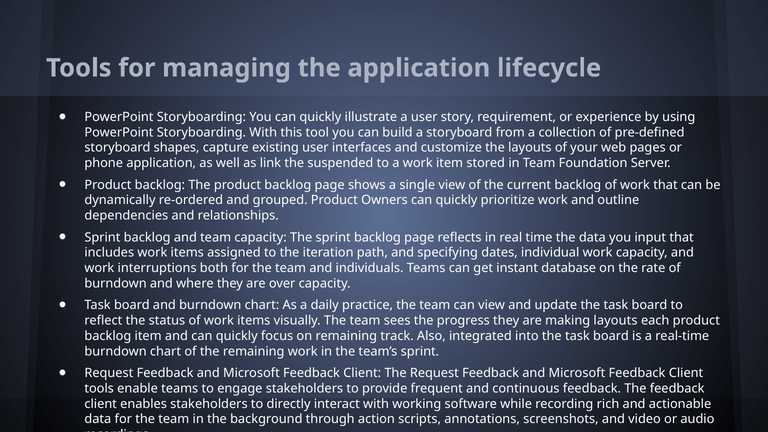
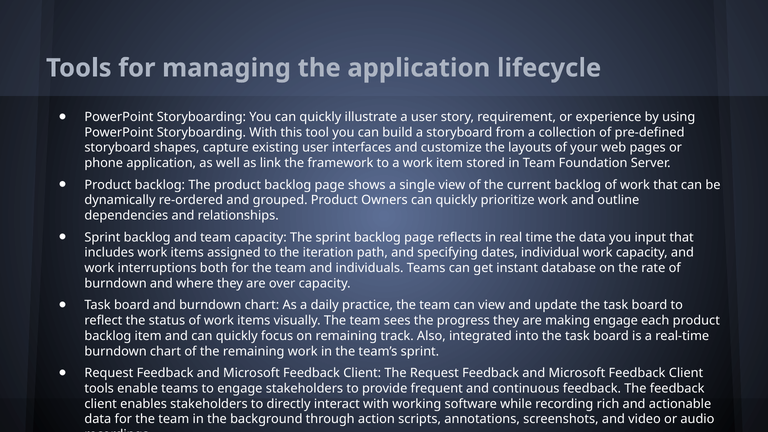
suspended: suspended -> framework (340, 163)
making layouts: layouts -> engage (616, 321)
